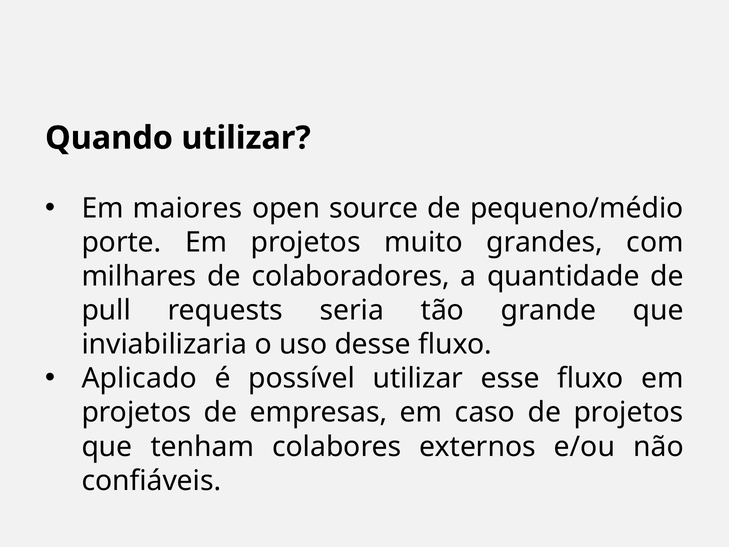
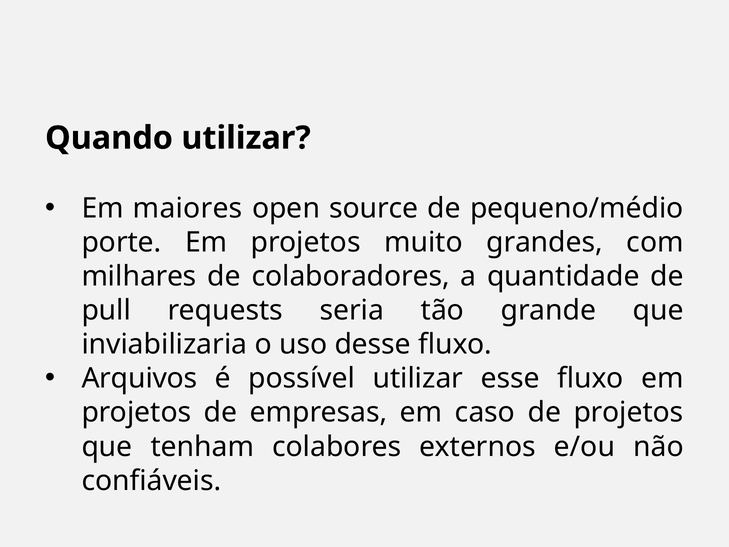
Aplicado: Aplicado -> Arquivos (139, 378)
